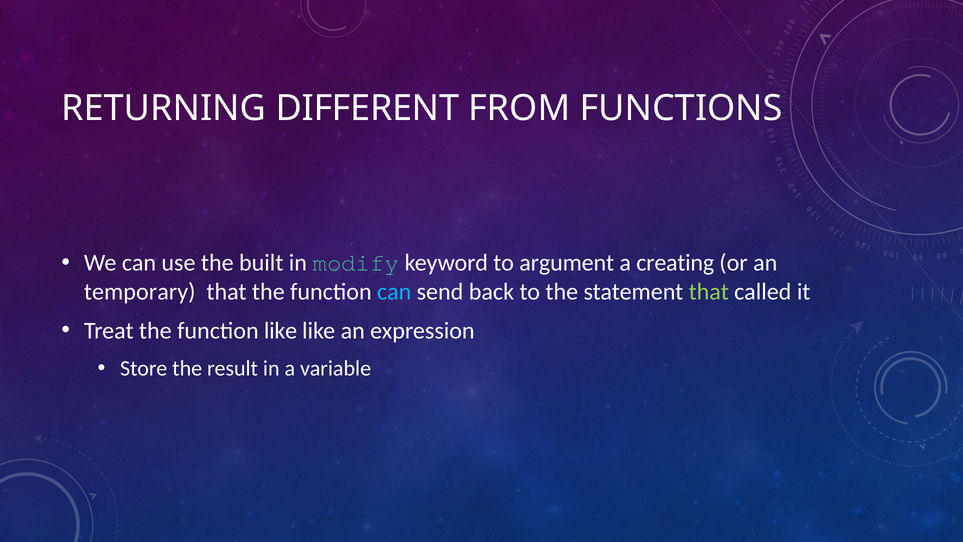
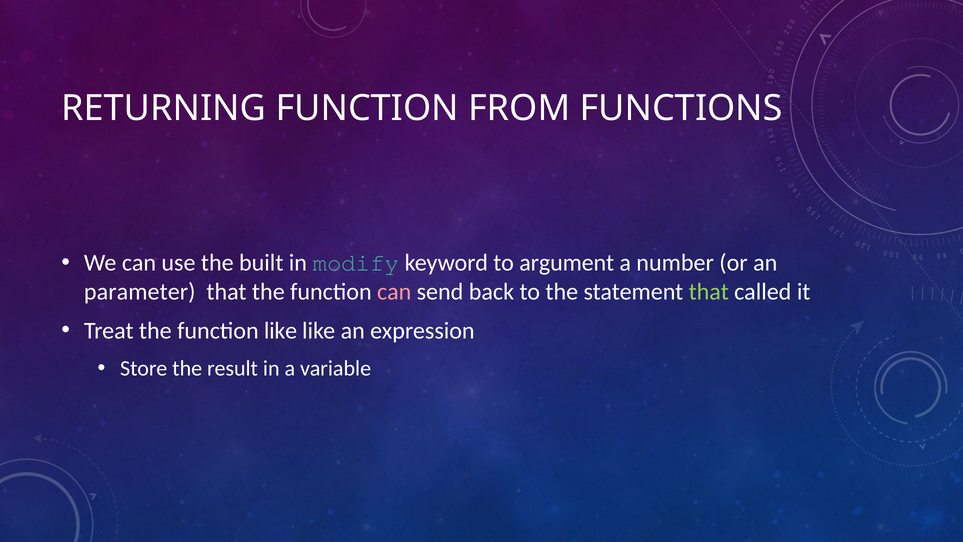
RETURNING DIFFERENT: DIFFERENT -> FUNCTION (367, 108)
creating: creating -> number (675, 263)
temporary: temporary -> parameter (140, 292)
can colour: light blue -> pink (394, 292)
